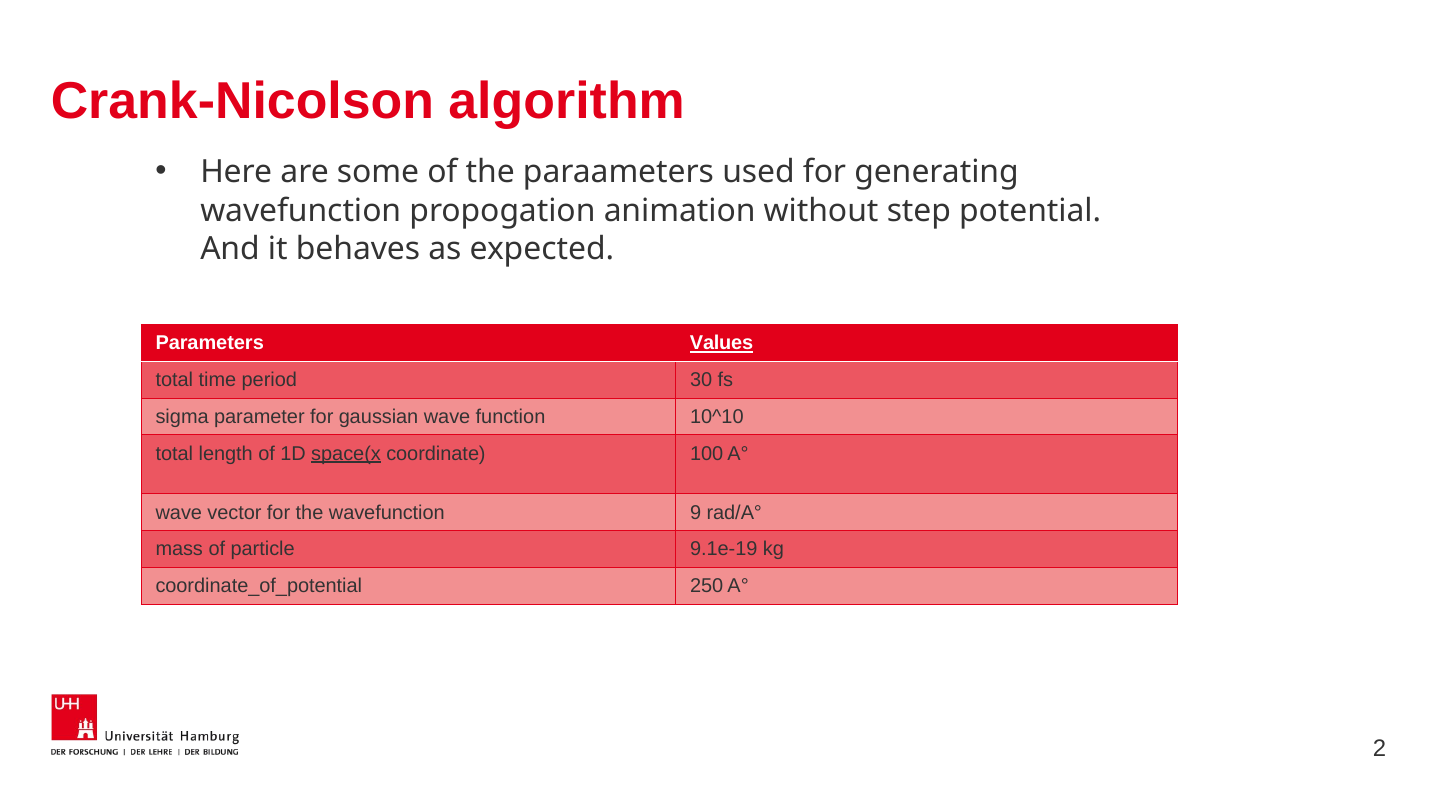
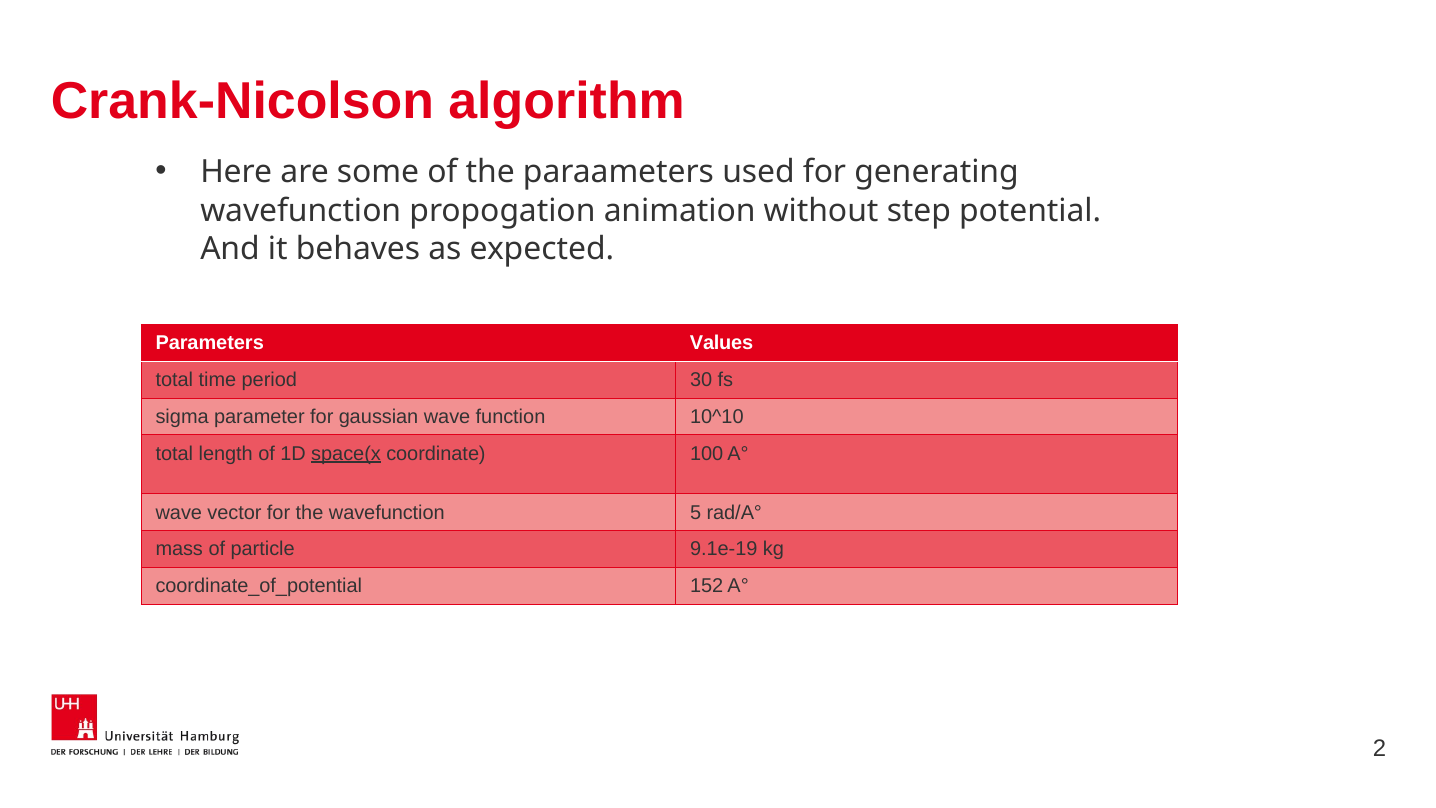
Values underline: present -> none (722, 343)
9: 9 -> 5 (696, 512)
250: 250 -> 152 (707, 586)
